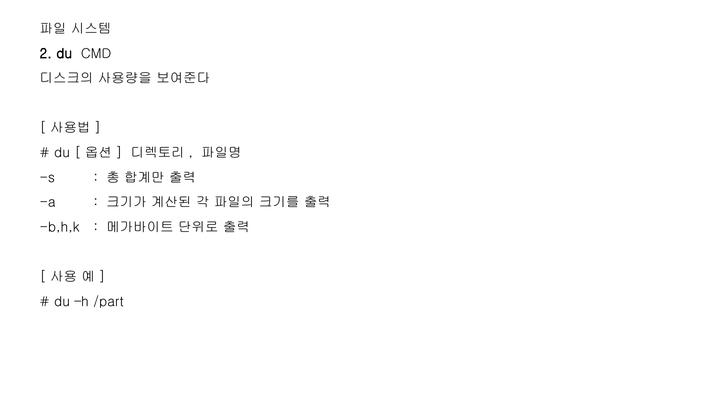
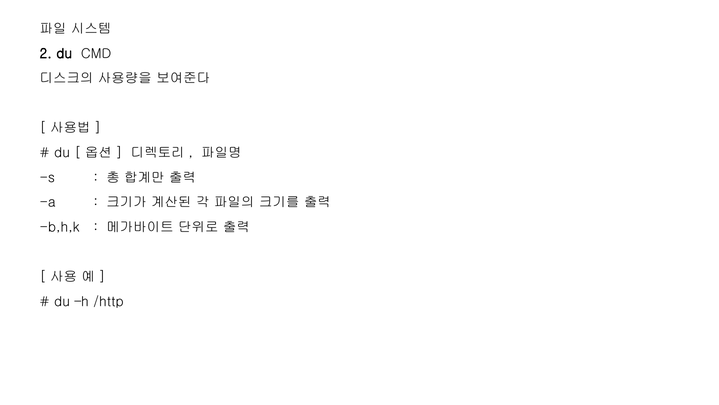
/part: /part -> /http (109, 301)
